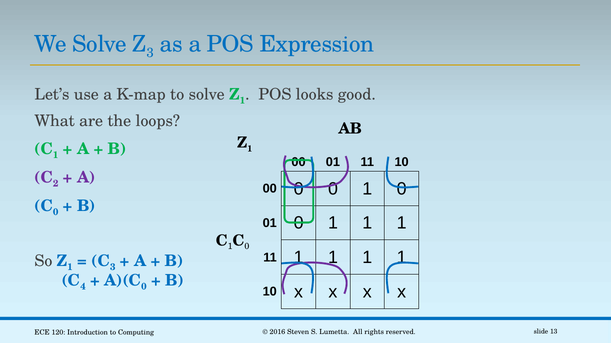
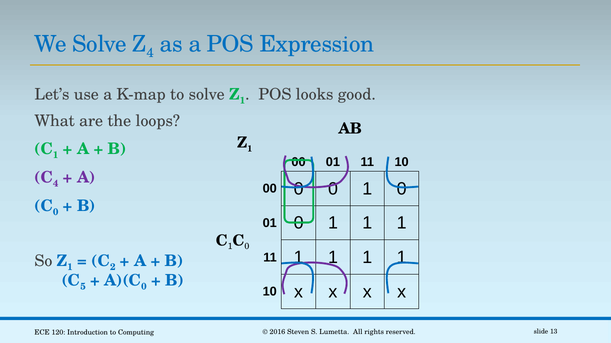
3: 3 -> 4 (150, 53)
2: 2 -> 4 (56, 184)
3: 3 -> 2 (113, 267)
4: 4 -> 5 (83, 287)
